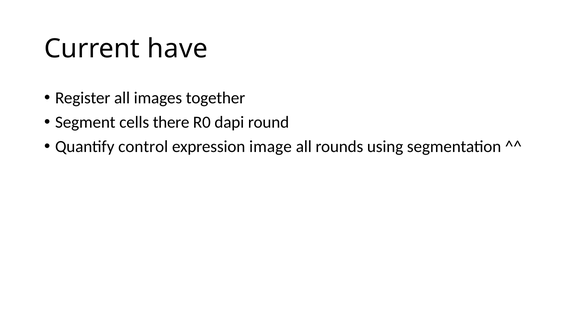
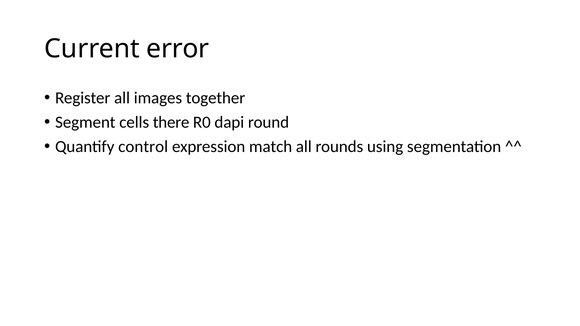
have: have -> error (178, 49)
image: image -> match (271, 147)
